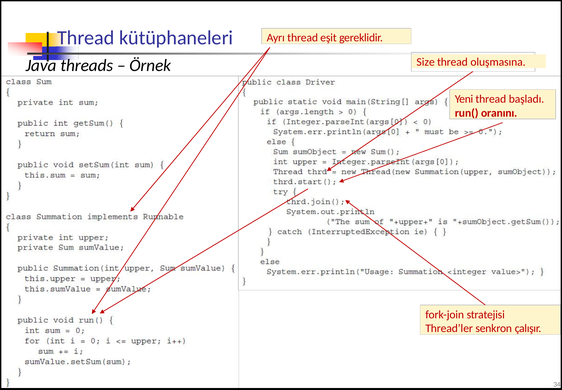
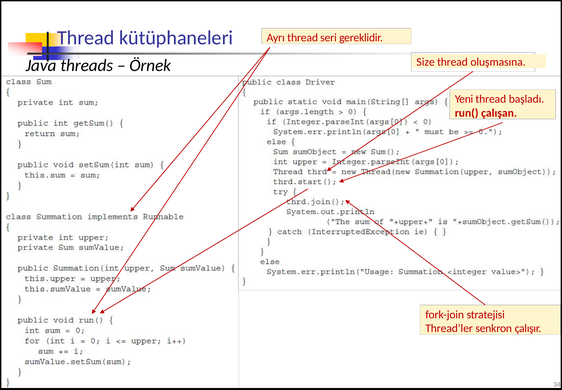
eşit: eşit -> seri (329, 38)
oranını: oranını -> çalışan (499, 113)
